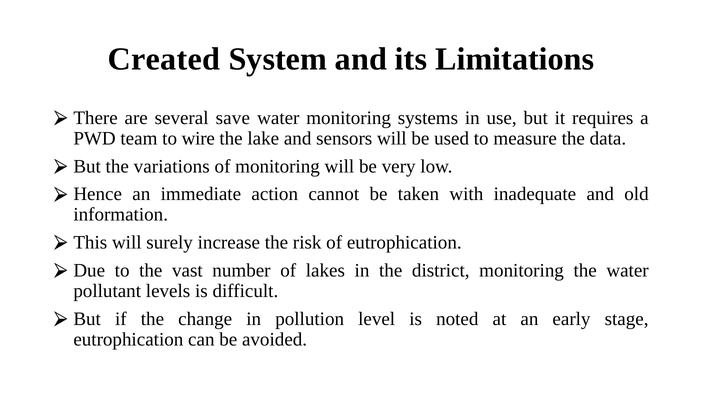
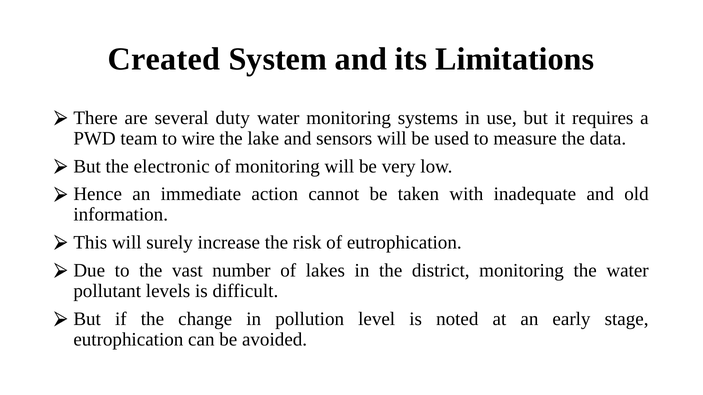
save: save -> duty (233, 118)
variations: variations -> electronic (172, 166)
